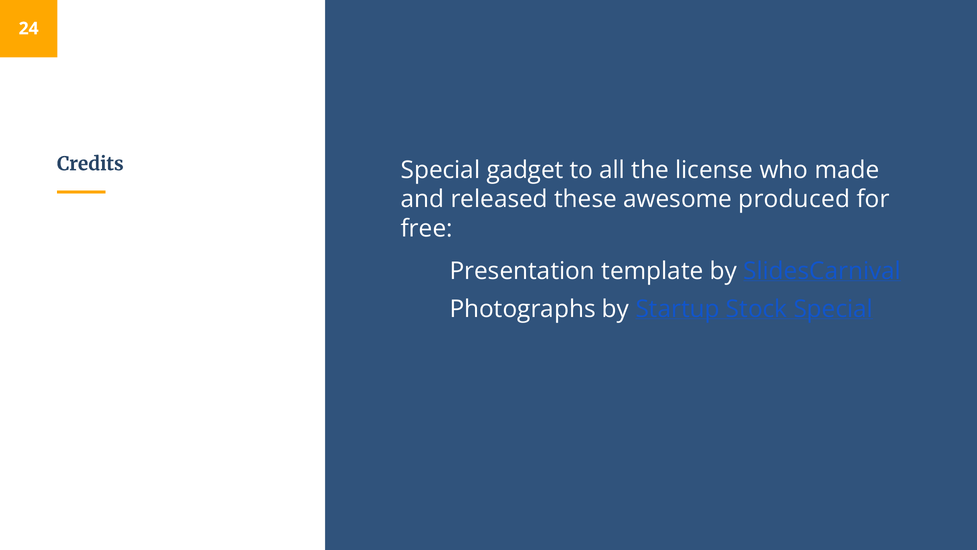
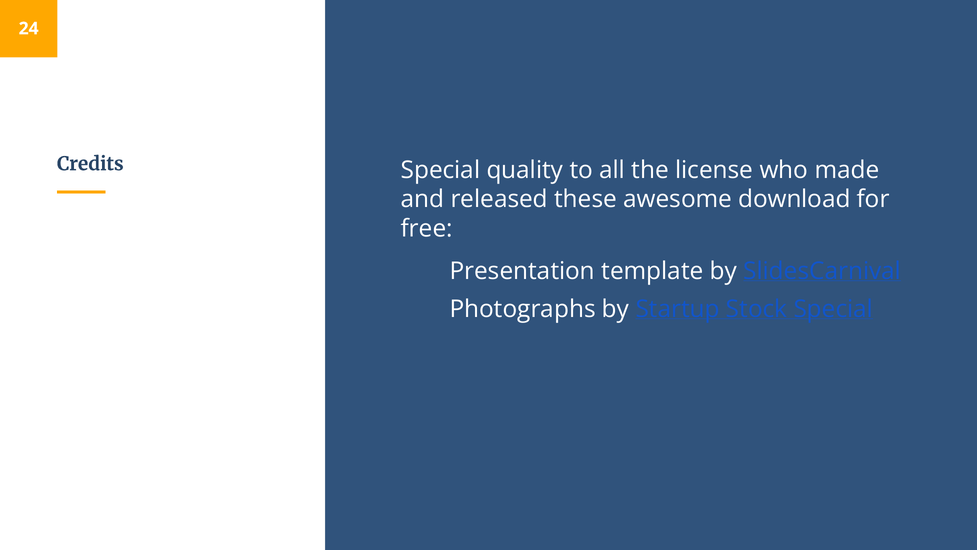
gadget: gadget -> quality (525, 170)
produced: produced -> download (794, 199)
